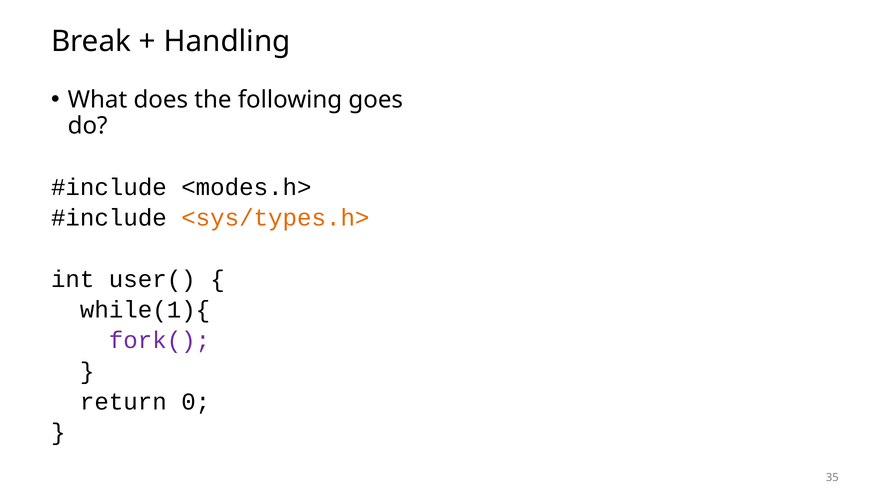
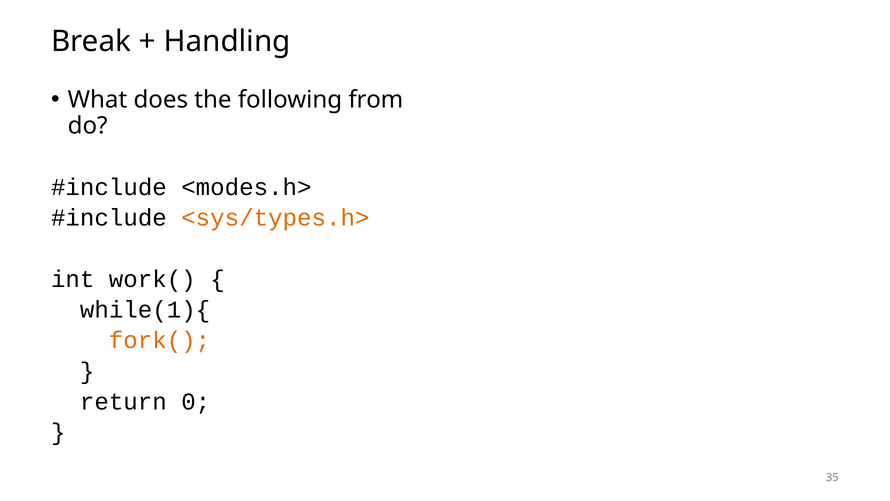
goes: goes -> from (376, 100)
user(: user( -> work( (152, 279)
fork( colour: purple -> orange (160, 340)
